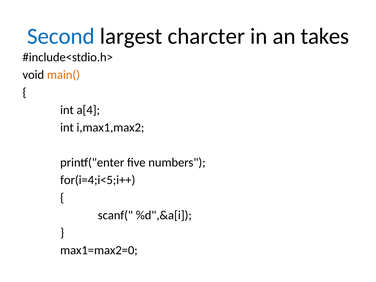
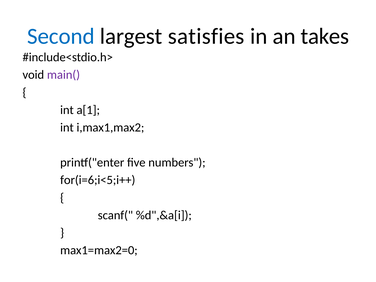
charcter: charcter -> satisfies (206, 36)
main( colour: orange -> purple (63, 75)
a[4: a[4 -> a[1 (88, 110)
for(i=4;i<5;i++: for(i=4;i<5;i++ -> for(i=6;i<5;i++ (98, 180)
